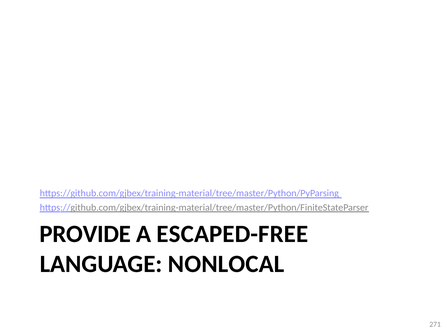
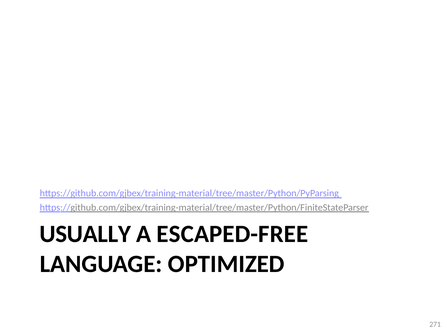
PROVIDE: PROVIDE -> USUALLY (85, 234)
NONLOCAL: NONLOCAL -> OPTIMIZED (226, 264)
